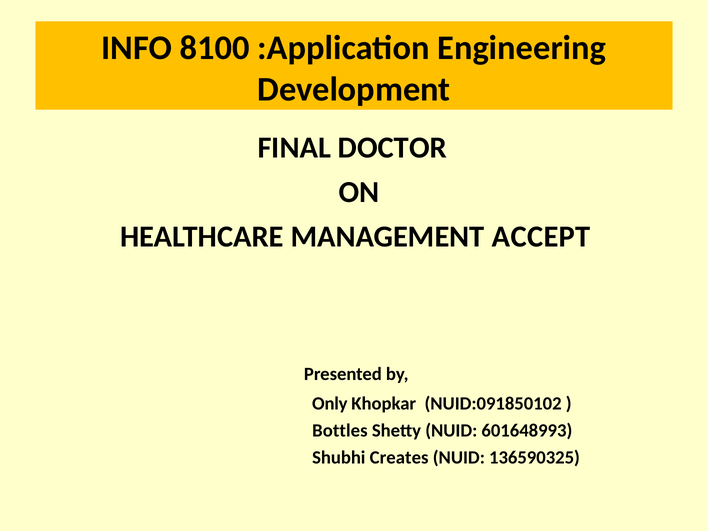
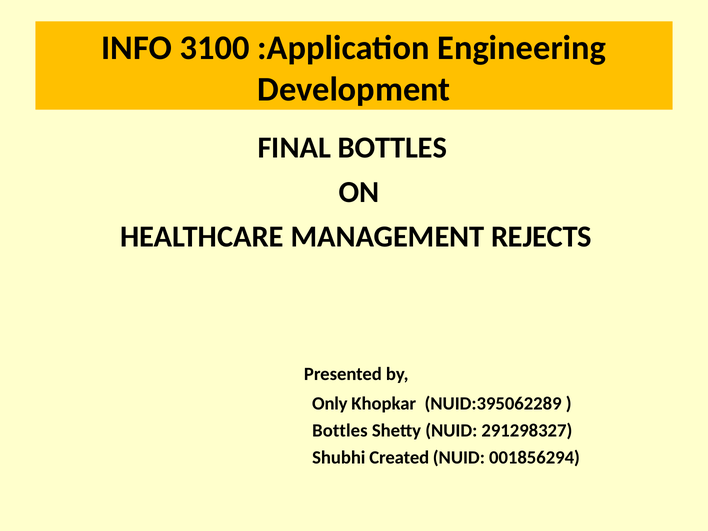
8100: 8100 -> 3100 (215, 48)
FINAL DOCTOR: DOCTOR -> BOTTLES (392, 148)
ACCEPT: ACCEPT -> REJECTS (541, 237)
NUID:091850102: NUID:091850102 -> NUID:395062289 (493, 404)
601648993: 601648993 -> 291298327 (527, 431)
Creates: Creates -> Created (399, 458)
136590325: 136590325 -> 001856294 (534, 458)
